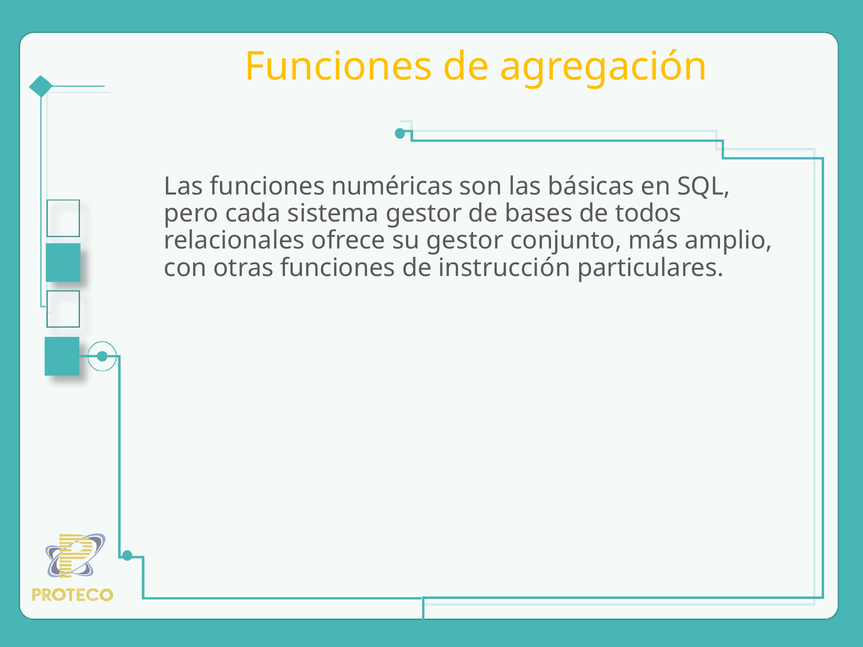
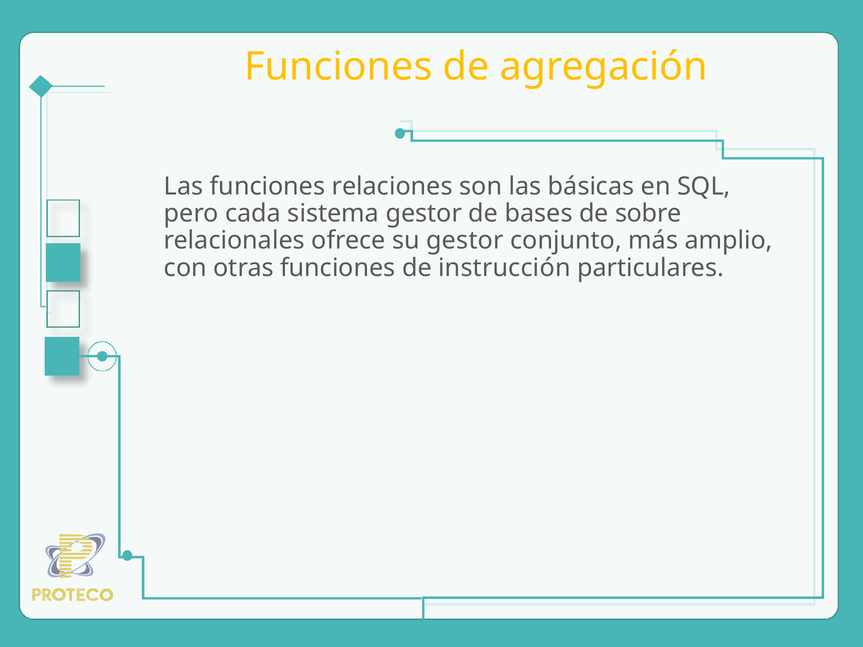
numéricas: numéricas -> relaciones (392, 186)
todos: todos -> sobre (648, 214)
